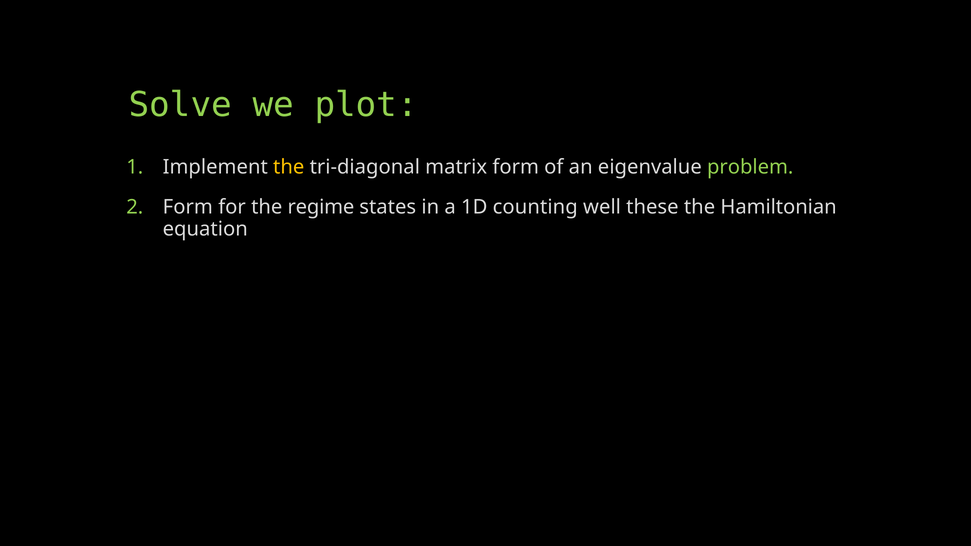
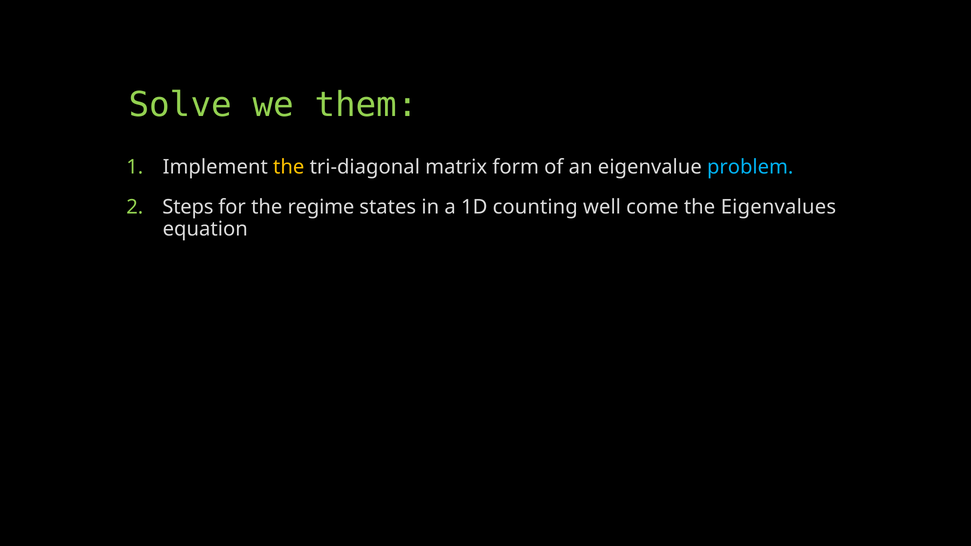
plot: plot -> them (366, 105)
problem colour: light green -> light blue (750, 167)
Form: Form -> Steps (188, 207)
these: these -> come (652, 207)
Hamiltonian: Hamiltonian -> Eigenvalues (778, 207)
